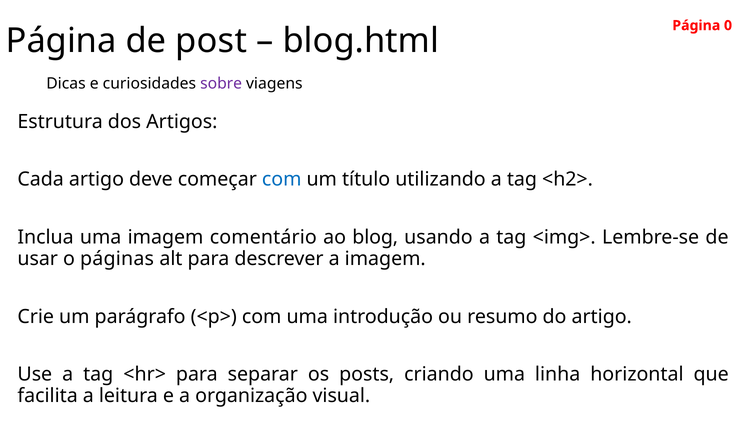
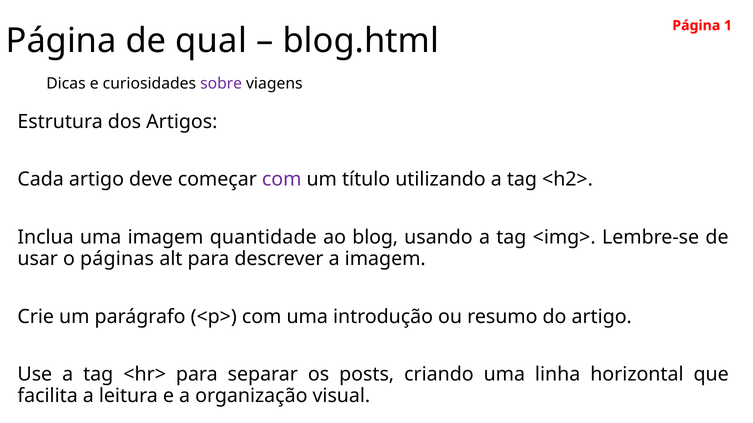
0: 0 -> 1 (728, 26)
post: post -> qual (211, 41)
com colour: blue -> purple (282, 180)
comentário: comentário -> quantidade (263, 238)
